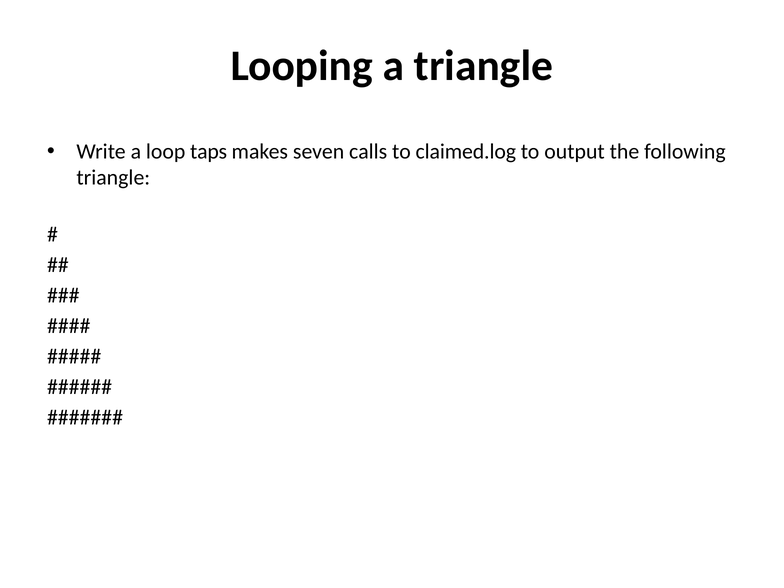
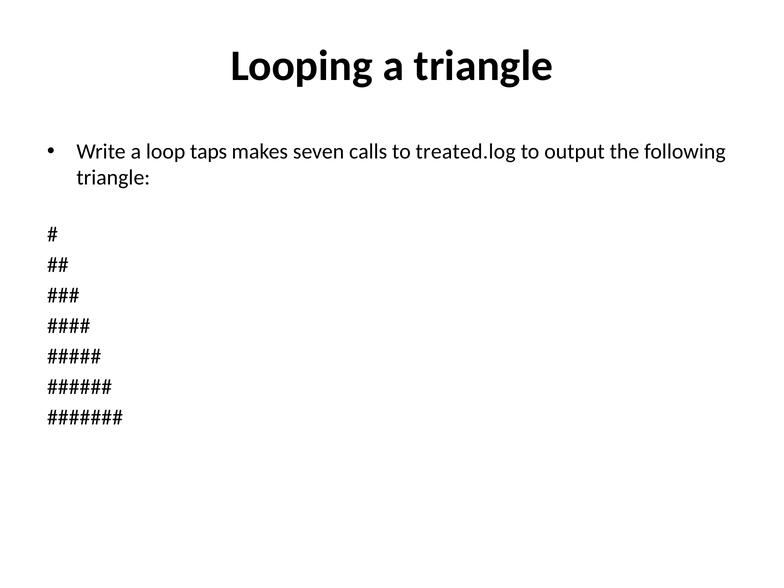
claimed.log: claimed.log -> treated.log (466, 152)
